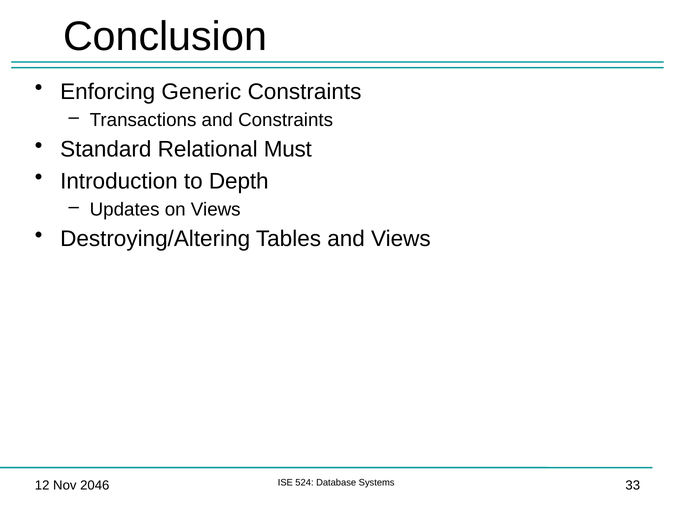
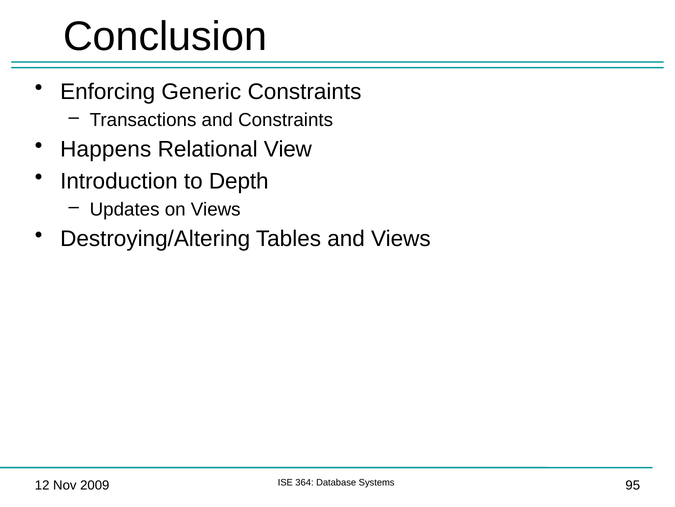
Standard: Standard -> Happens (106, 149)
Must: Must -> View (288, 149)
2046: 2046 -> 2009 (95, 485)
524: 524 -> 364 (304, 482)
33: 33 -> 95 (633, 485)
